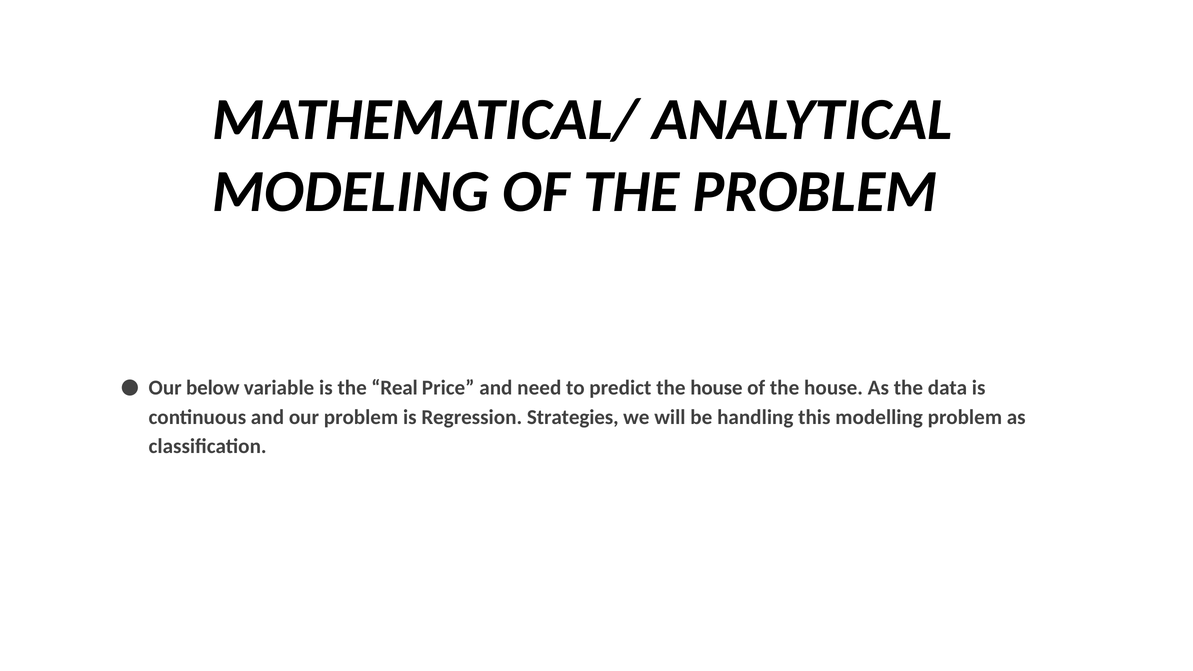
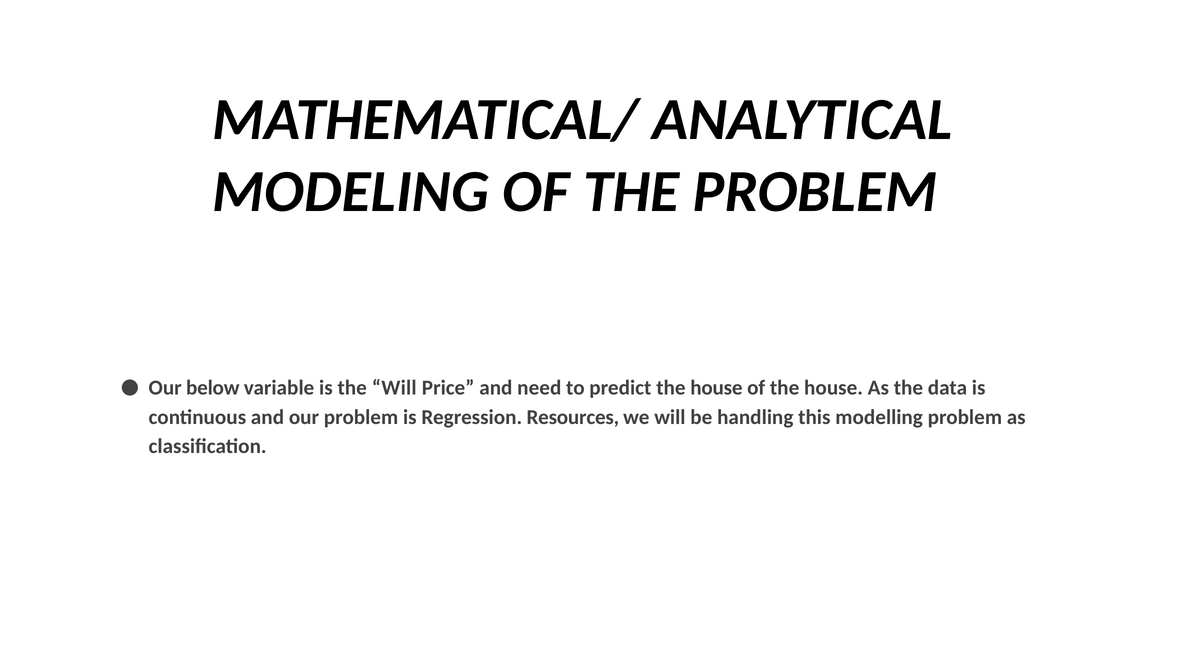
the Real: Real -> Will (394, 388)
Strategies: Strategies -> Resources (573, 417)
